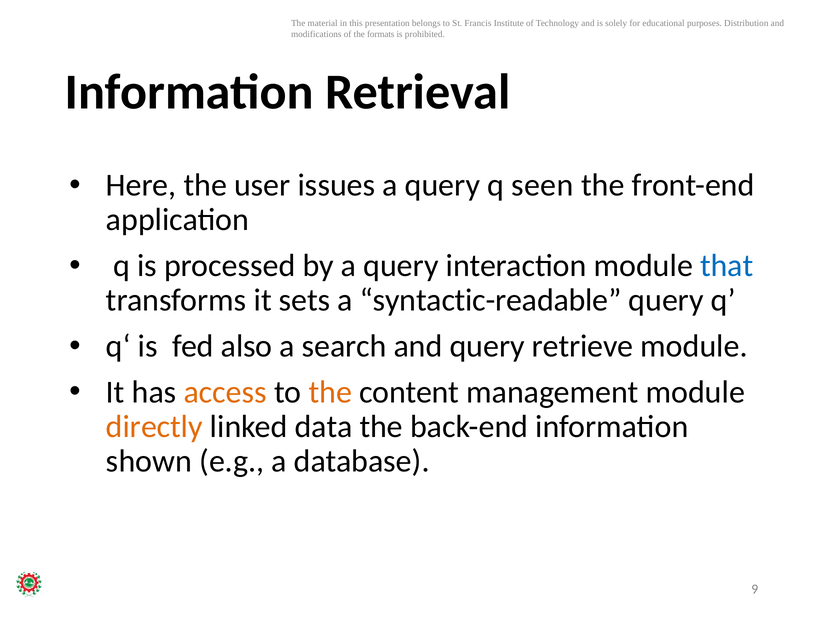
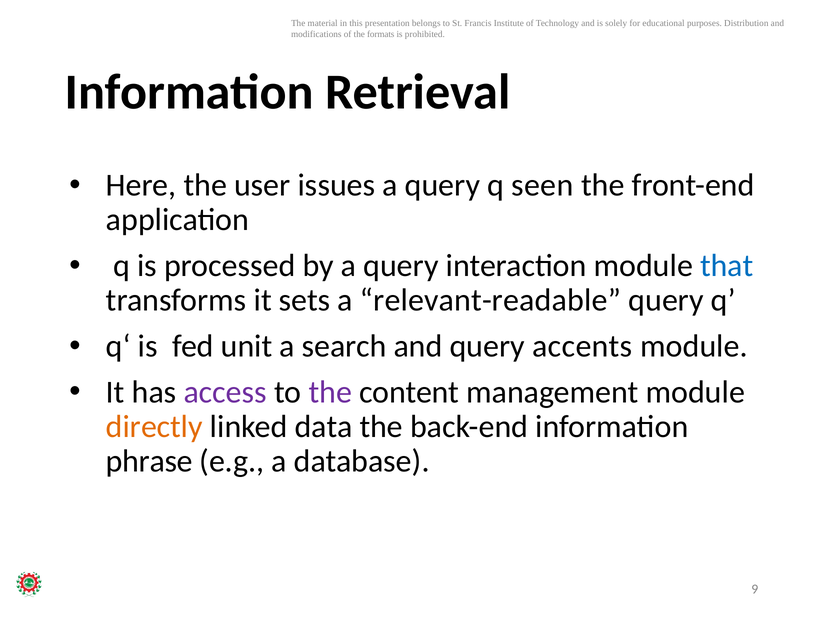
syntactic-readable: syntactic-readable -> relevant-readable (490, 300)
also: also -> unit (247, 346)
retrieve: retrieve -> accents (582, 346)
access colour: orange -> purple (225, 392)
the colour: orange -> purple (330, 392)
shown: shown -> phrase (149, 461)
